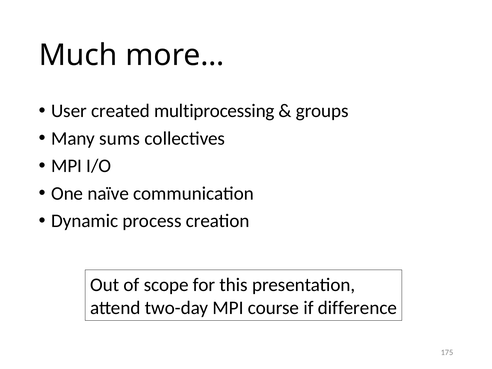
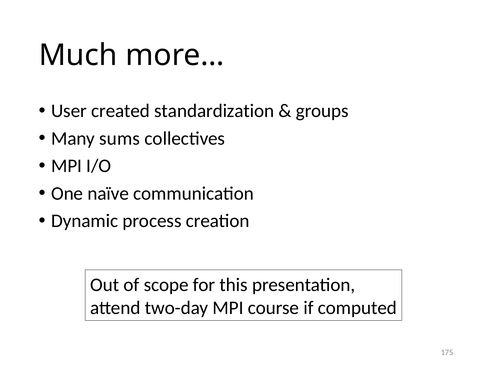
multiprocessing: multiprocessing -> standardization (214, 111)
difference: difference -> computed (357, 308)
